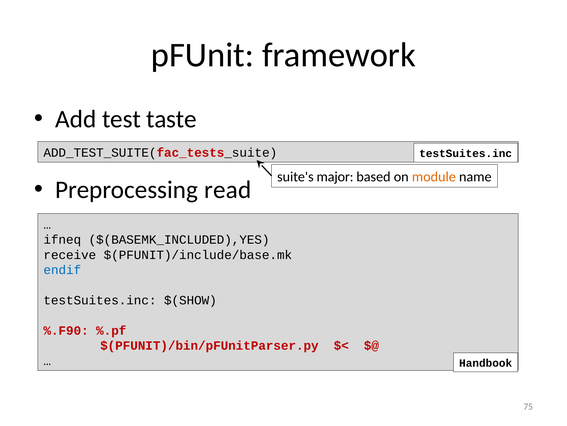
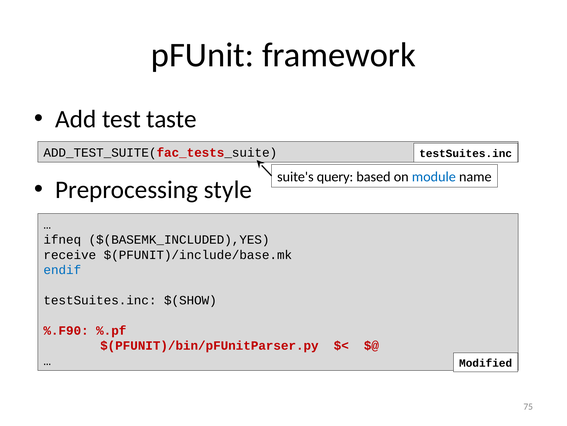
major: major -> query (335, 177)
module colour: orange -> blue (434, 177)
read: read -> style (228, 190)
Handbook: Handbook -> Modified (486, 362)
